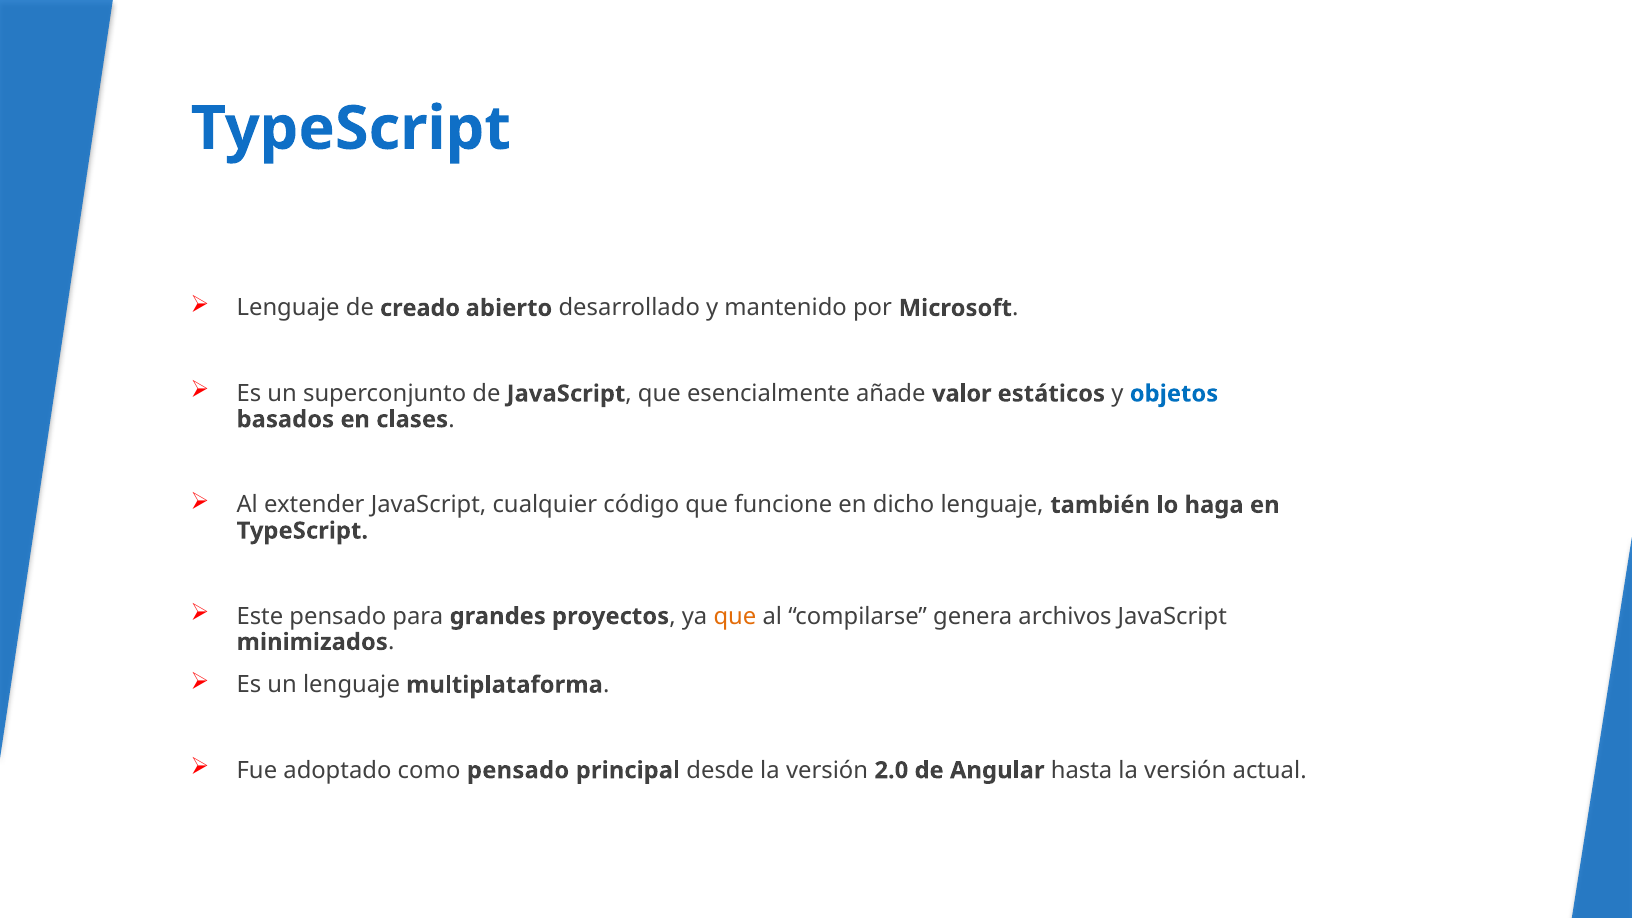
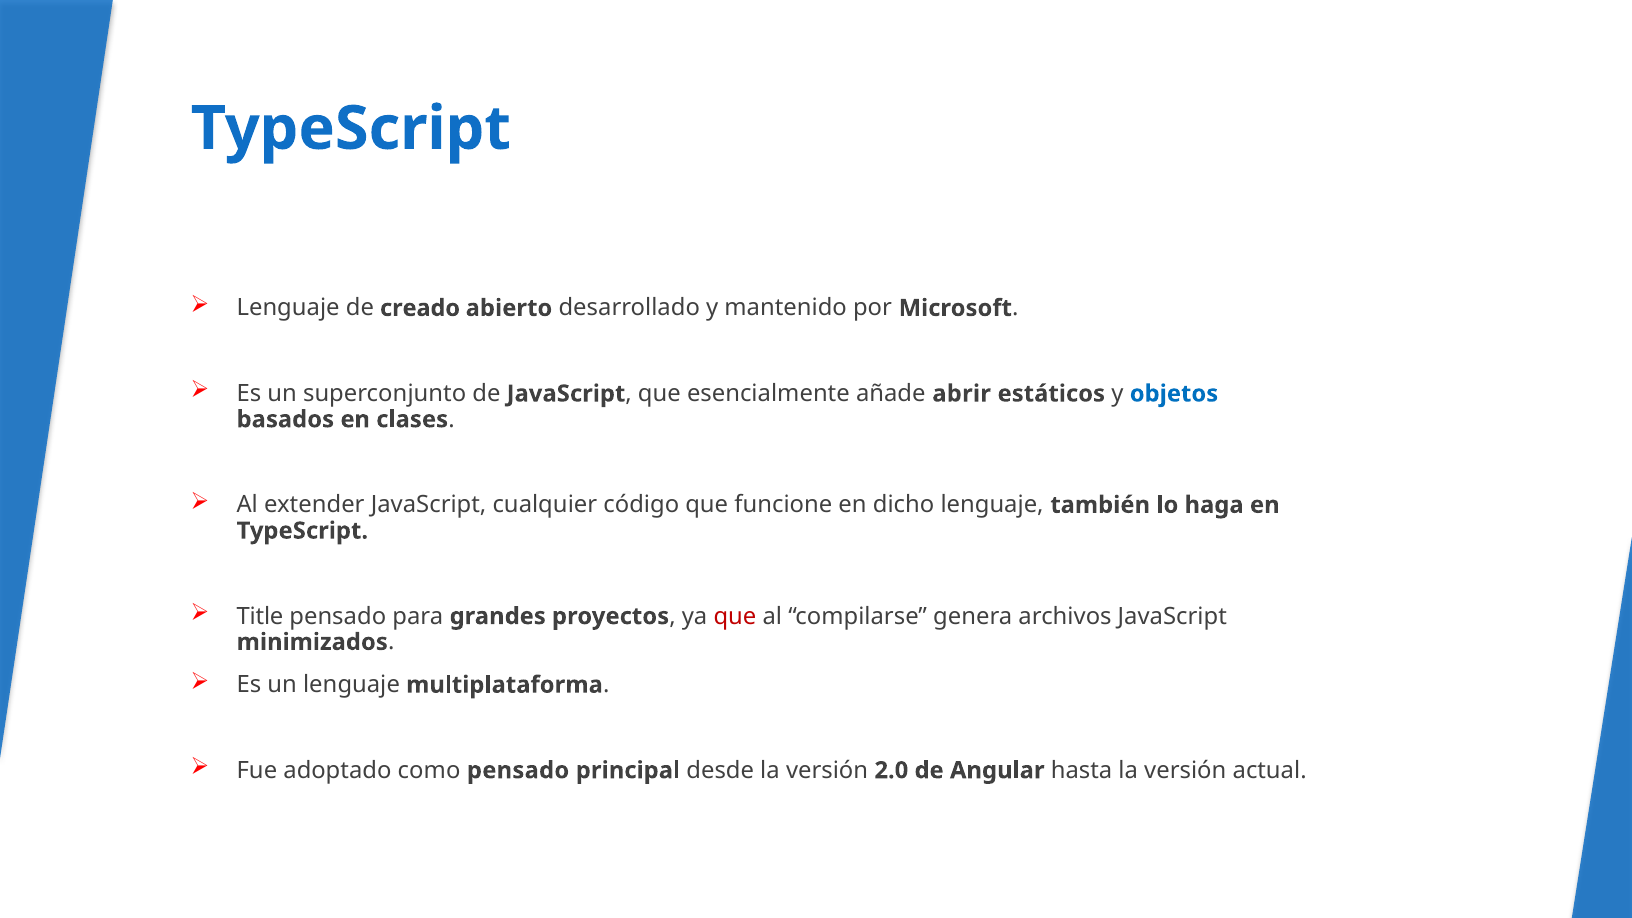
valor: valor -> abrir (962, 394)
Este: Este -> Title (260, 616)
que colour: orange -> red (735, 616)
